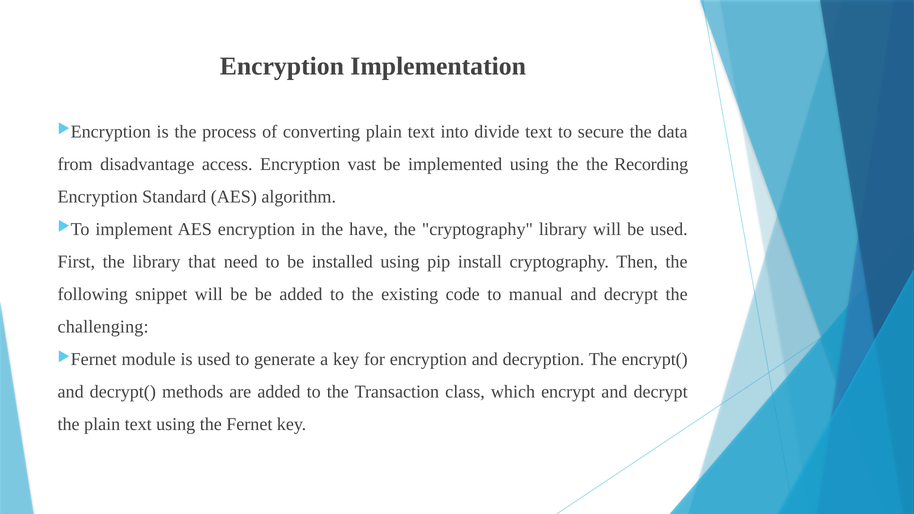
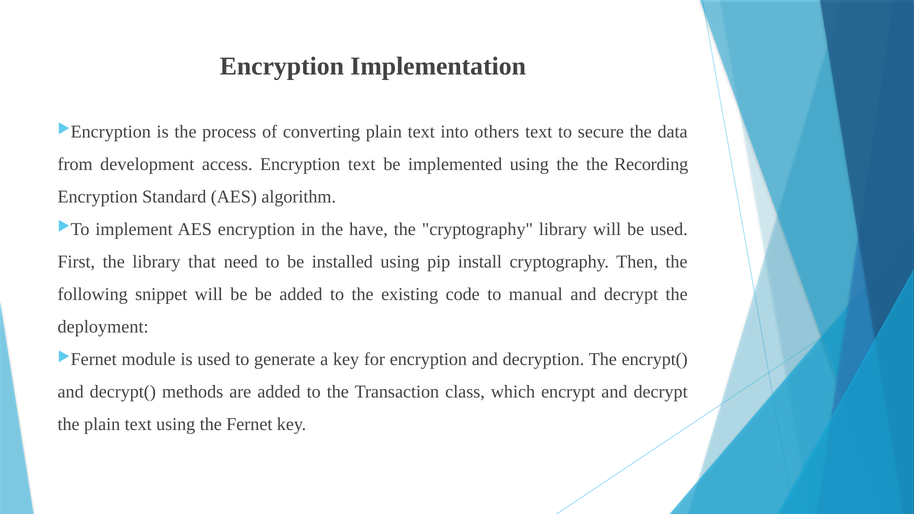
divide: divide -> others (497, 132)
disadvantage: disadvantage -> development (147, 164)
Encryption vast: vast -> text (362, 164)
challenging: challenging -> deployment (103, 327)
